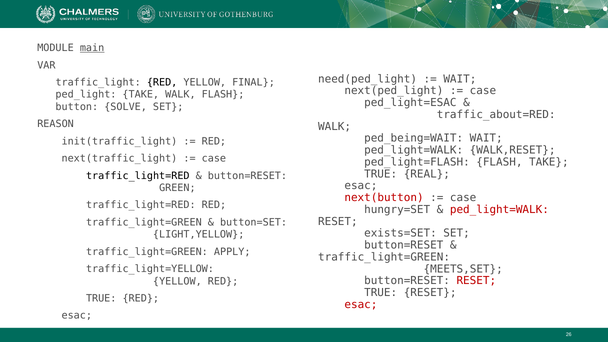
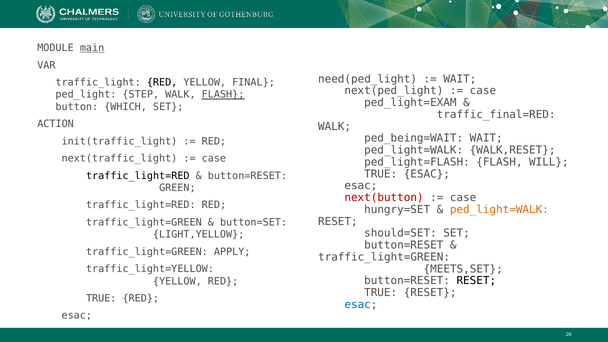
ped_light TAKE: TAKE -> STEP (141, 95)
FLASH underline: none -> present (223, 95)
ped_light=ESAC: ped_light=ESAC -> ped_light=EXAM (410, 103)
SOLVE: SOLVE -> WHICH (126, 107)
traffic_about=RED: traffic_about=RED -> traffic_final=RED (496, 115)
REASON: REASON -> ACTION (56, 124)
FLASH TAKE: TAKE -> WILL (549, 162)
TRUE REAL: REAL -> ESAC (427, 174)
ped_light=WALK colour: red -> orange (499, 210)
exists=SET: exists=SET -> should=SET (400, 233)
RESET colour: red -> black (476, 281)
esac colour: red -> blue (361, 305)
